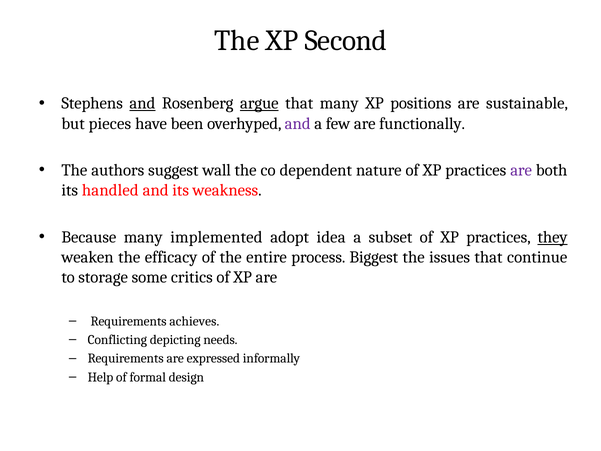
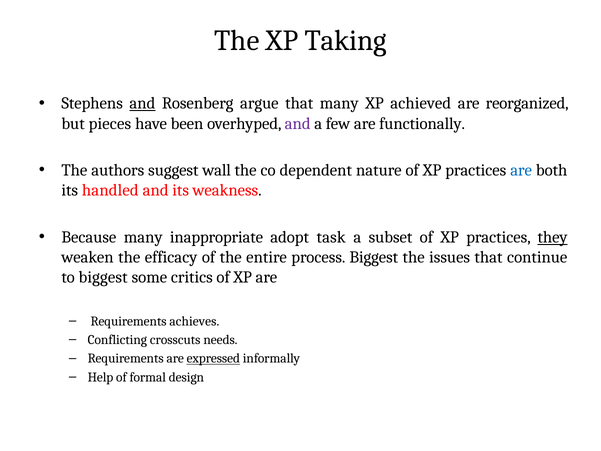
Second: Second -> Taking (346, 41)
argue underline: present -> none (259, 103)
positions: positions -> achieved (421, 103)
sustainable: sustainable -> reorganized (527, 103)
are colour: purple -> blue (521, 170)
implemented: implemented -> inappropriate (216, 237)
idea: idea -> task (331, 237)
to storage: storage -> biggest (103, 277)
depicting: depicting -> crosscuts (175, 340)
expressed underline: none -> present (213, 358)
